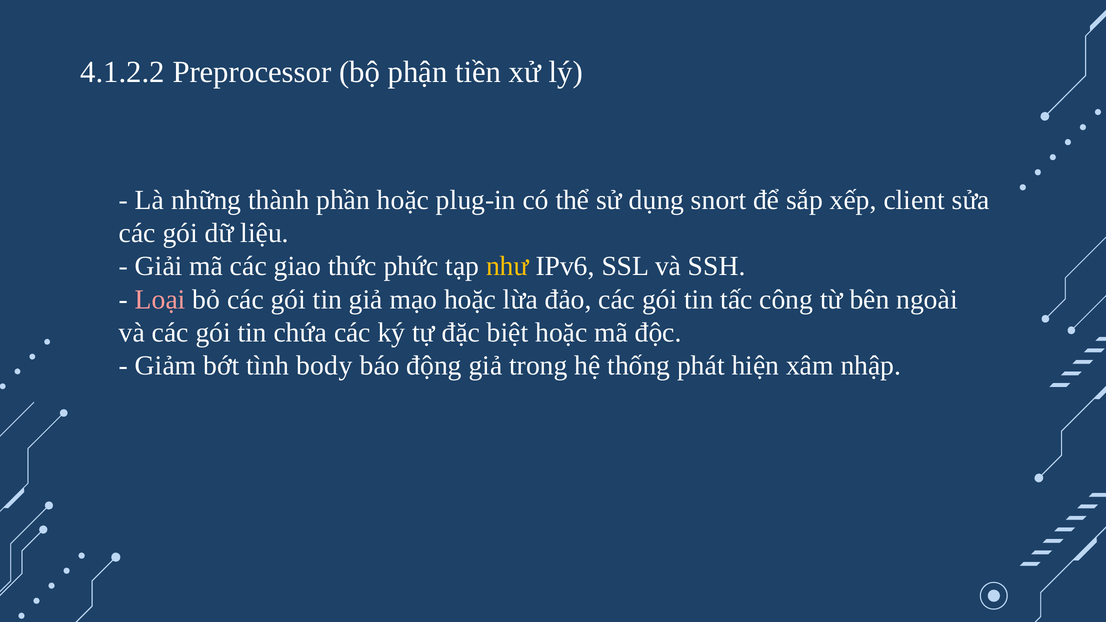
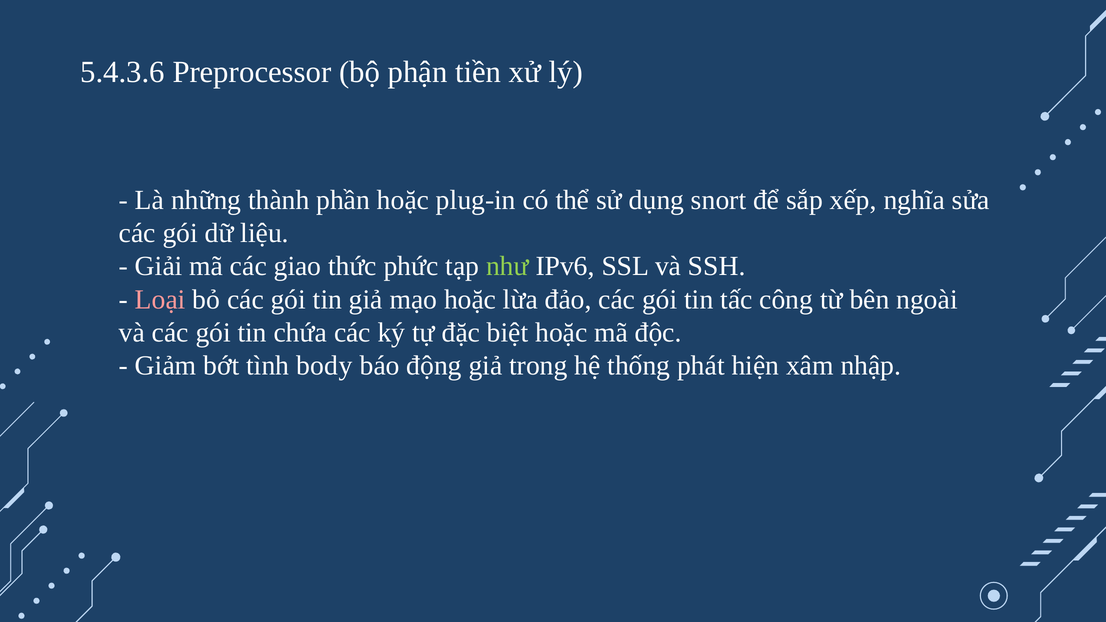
4.1.2.2: 4.1.2.2 -> 5.4.3.6 (123, 72)
client: client -> nghĩa (914, 200)
như colour: yellow -> light green (507, 266)
